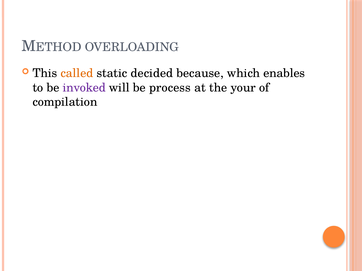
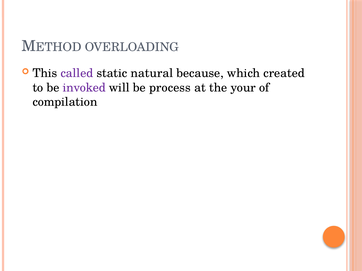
called colour: orange -> purple (77, 73)
decided: decided -> natural (152, 73)
enables: enables -> created (284, 73)
